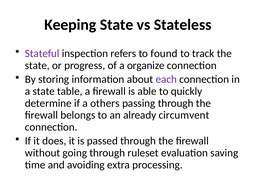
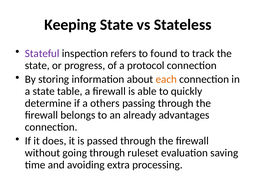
organize: organize -> protocol (146, 65)
each colour: purple -> orange (166, 79)
circumvent: circumvent -> advantages (184, 115)
